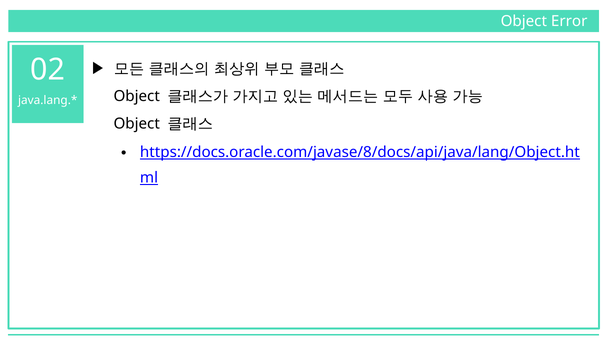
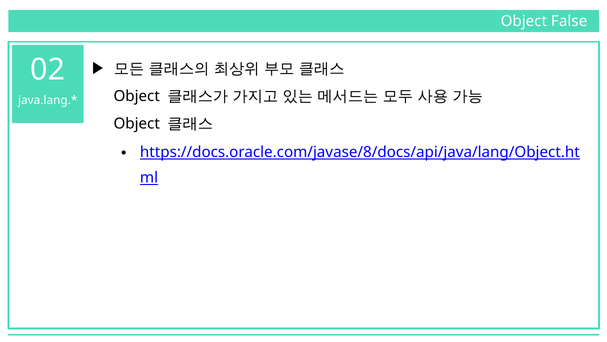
Error: Error -> False (569, 21)
